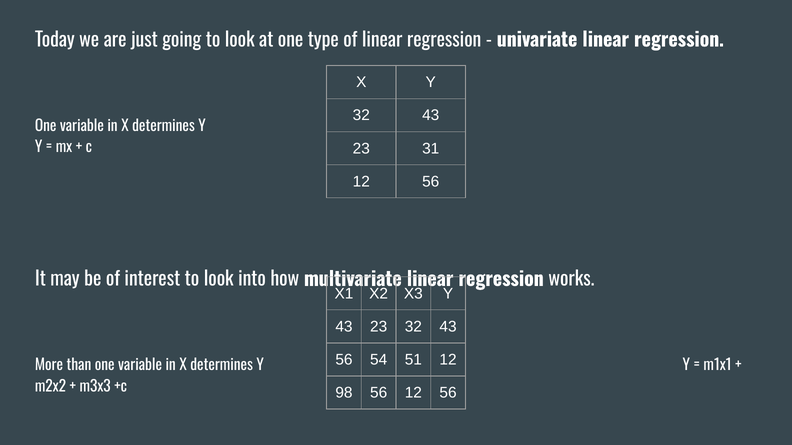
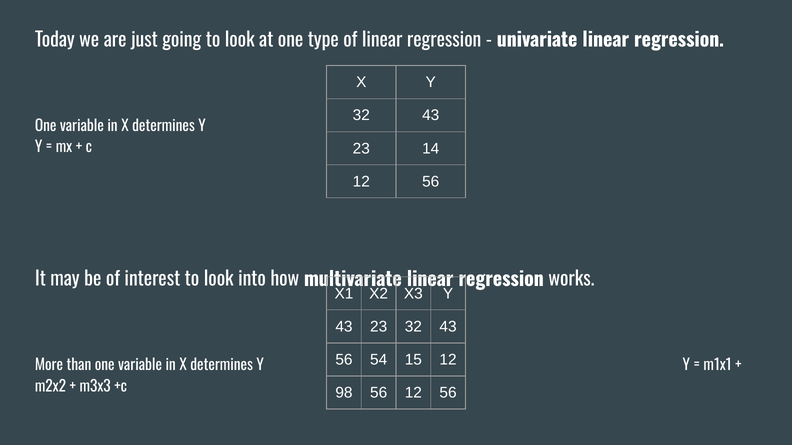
31: 31 -> 14 (431, 149)
51: 51 -> 15 (413, 360)
